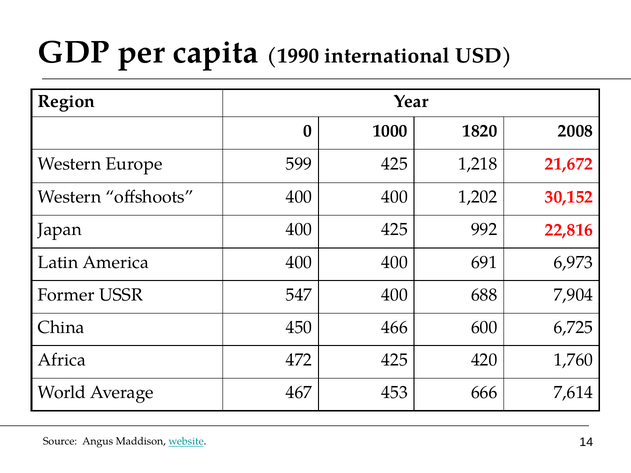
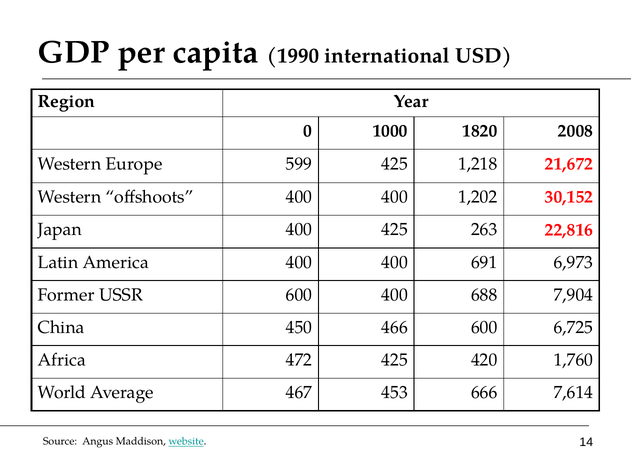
992: 992 -> 263 (484, 230)
USSR 547: 547 -> 600 (299, 295)
